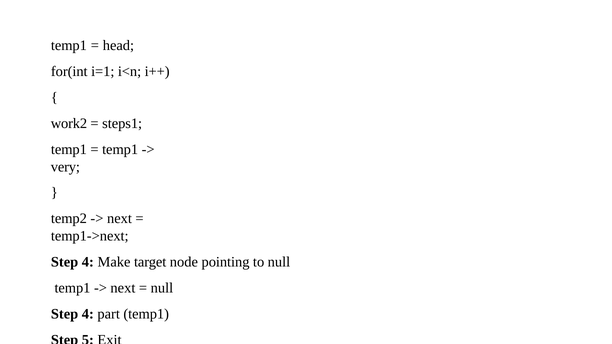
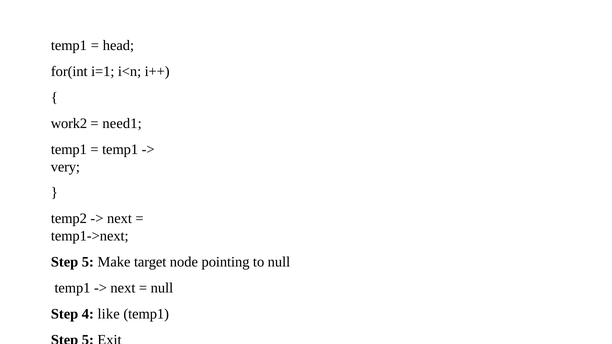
steps1: steps1 -> need1 (122, 124)
4: 4 -> 5 (88, 262)
part: part -> like (109, 314)
